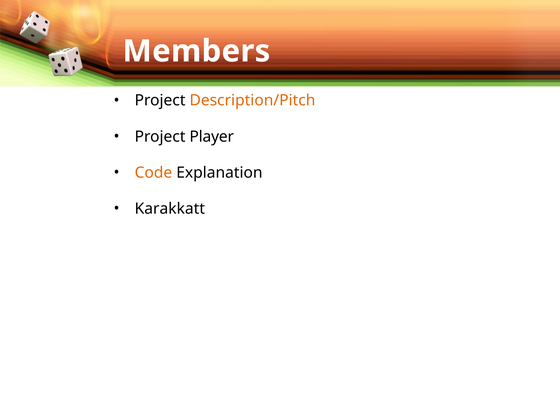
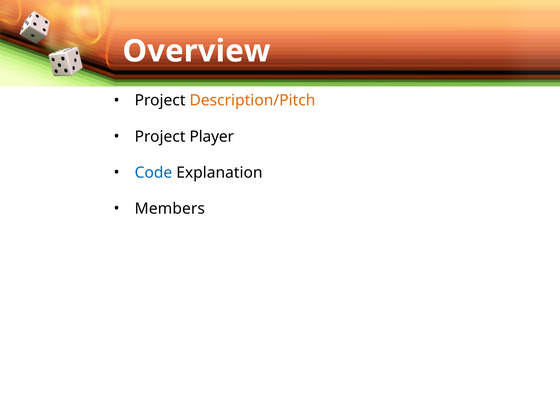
Members: Members -> Overview (196, 51)
Code colour: orange -> blue (153, 173)
Karakkatt: Karakkatt -> Members (170, 209)
